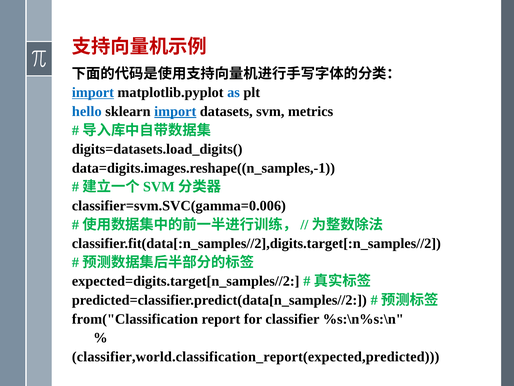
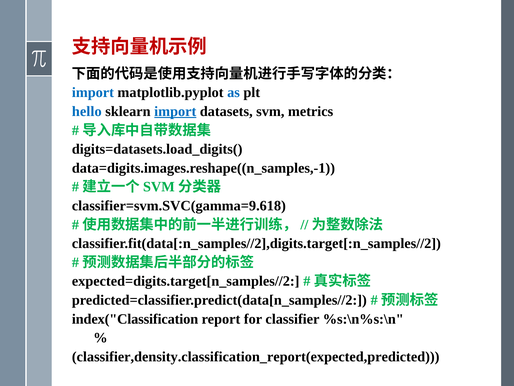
import underline: present -> none (93, 92)
classifier=svm.SVC(gamma=0.006: classifier=svm.SVC(gamma=0.006 -> classifier=svm.SVC(gamma=9.618 (179, 205)
from("Classification: from("Classification -> index("Classification (135, 319)
classifier,world.classification_report(expected,predicted: classifier,world.classification_report(expected,predicted -> classifier,density.classification_report(expected,predicted (256, 356)
